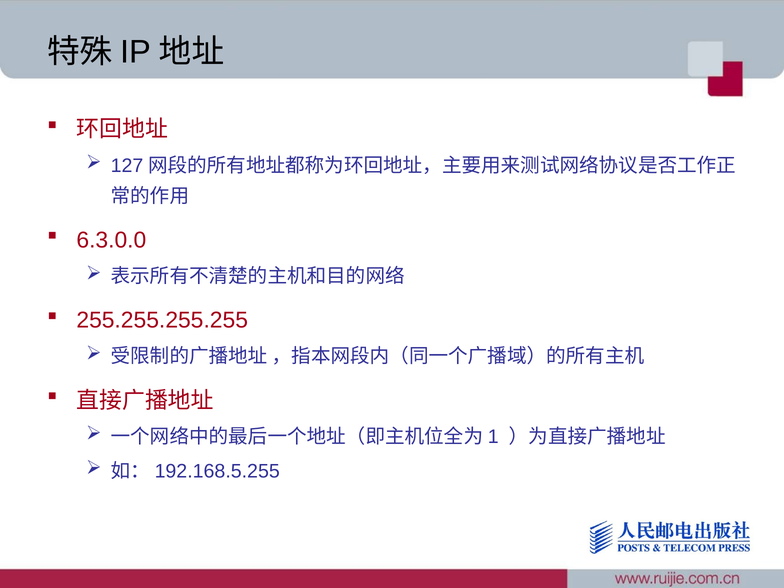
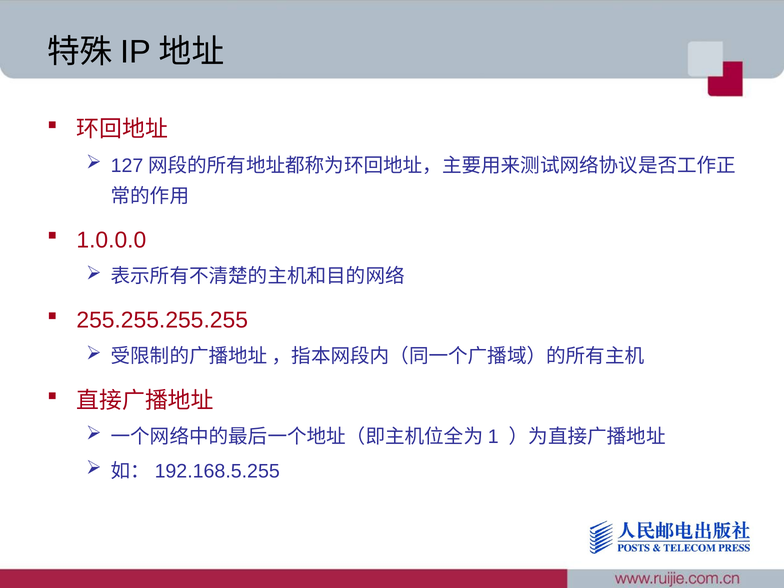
6.3.0.0: 6.3.0.0 -> 1.0.0.0 (111, 240)
